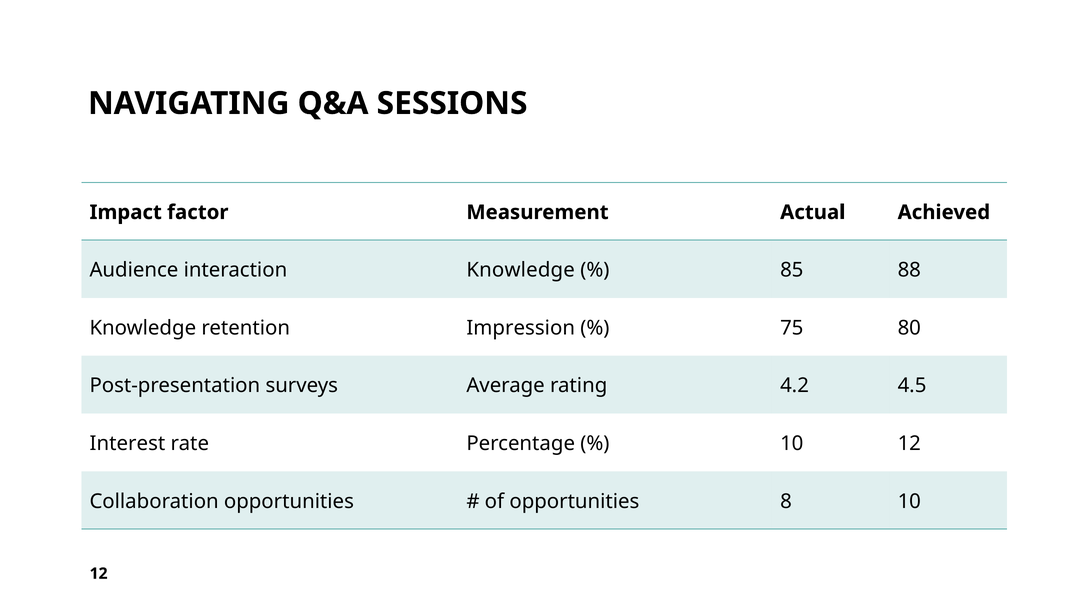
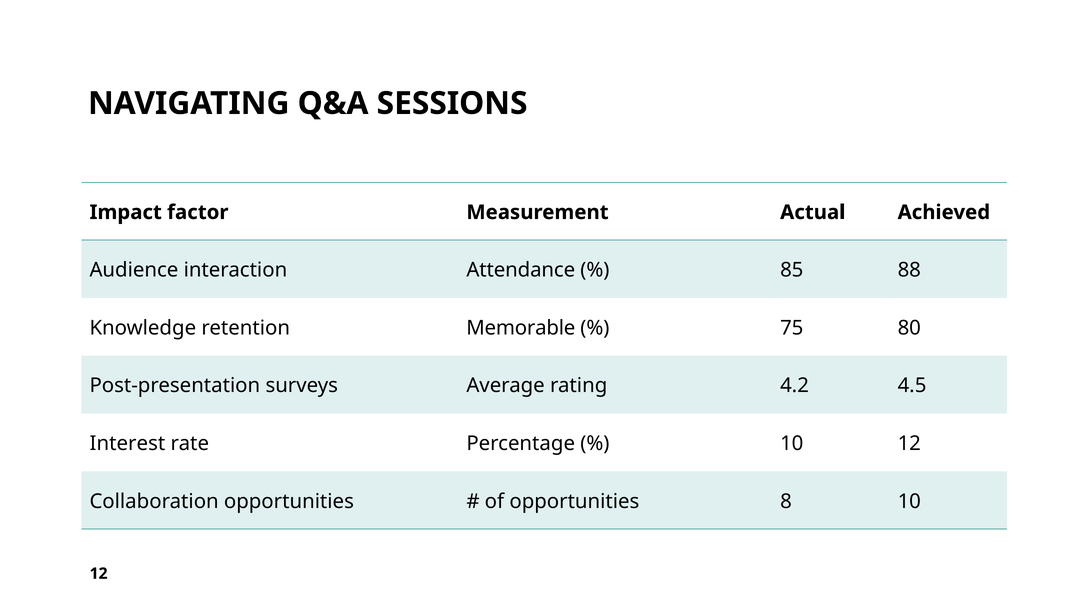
interaction Knowledge: Knowledge -> Attendance (521, 270)
Impression: Impression -> Memorable (521, 328)
